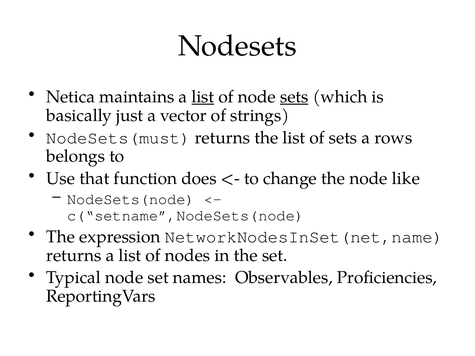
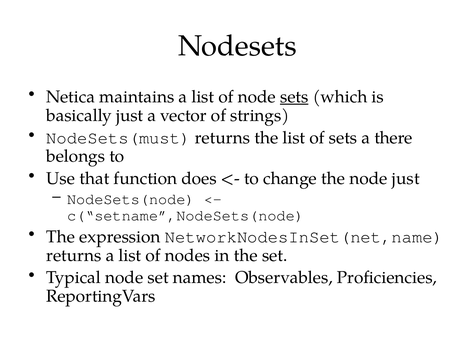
list underline: present -> none (203, 97)
rows: rows -> there (393, 138)
node like: like -> just (406, 179)
